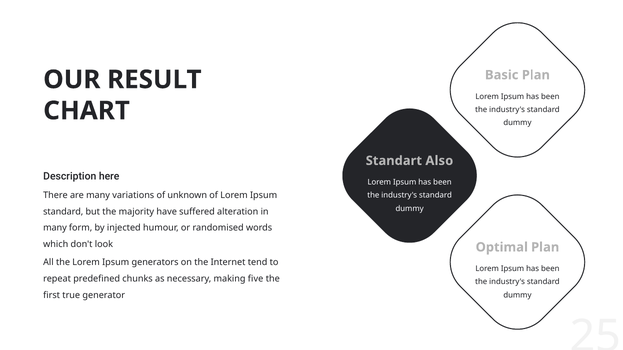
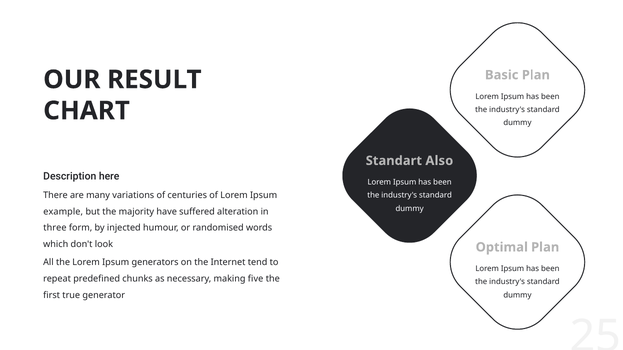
unknown: unknown -> centuries (187, 196)
standard: standard -> example (63, 212)
many: many -> three (55, 228)
